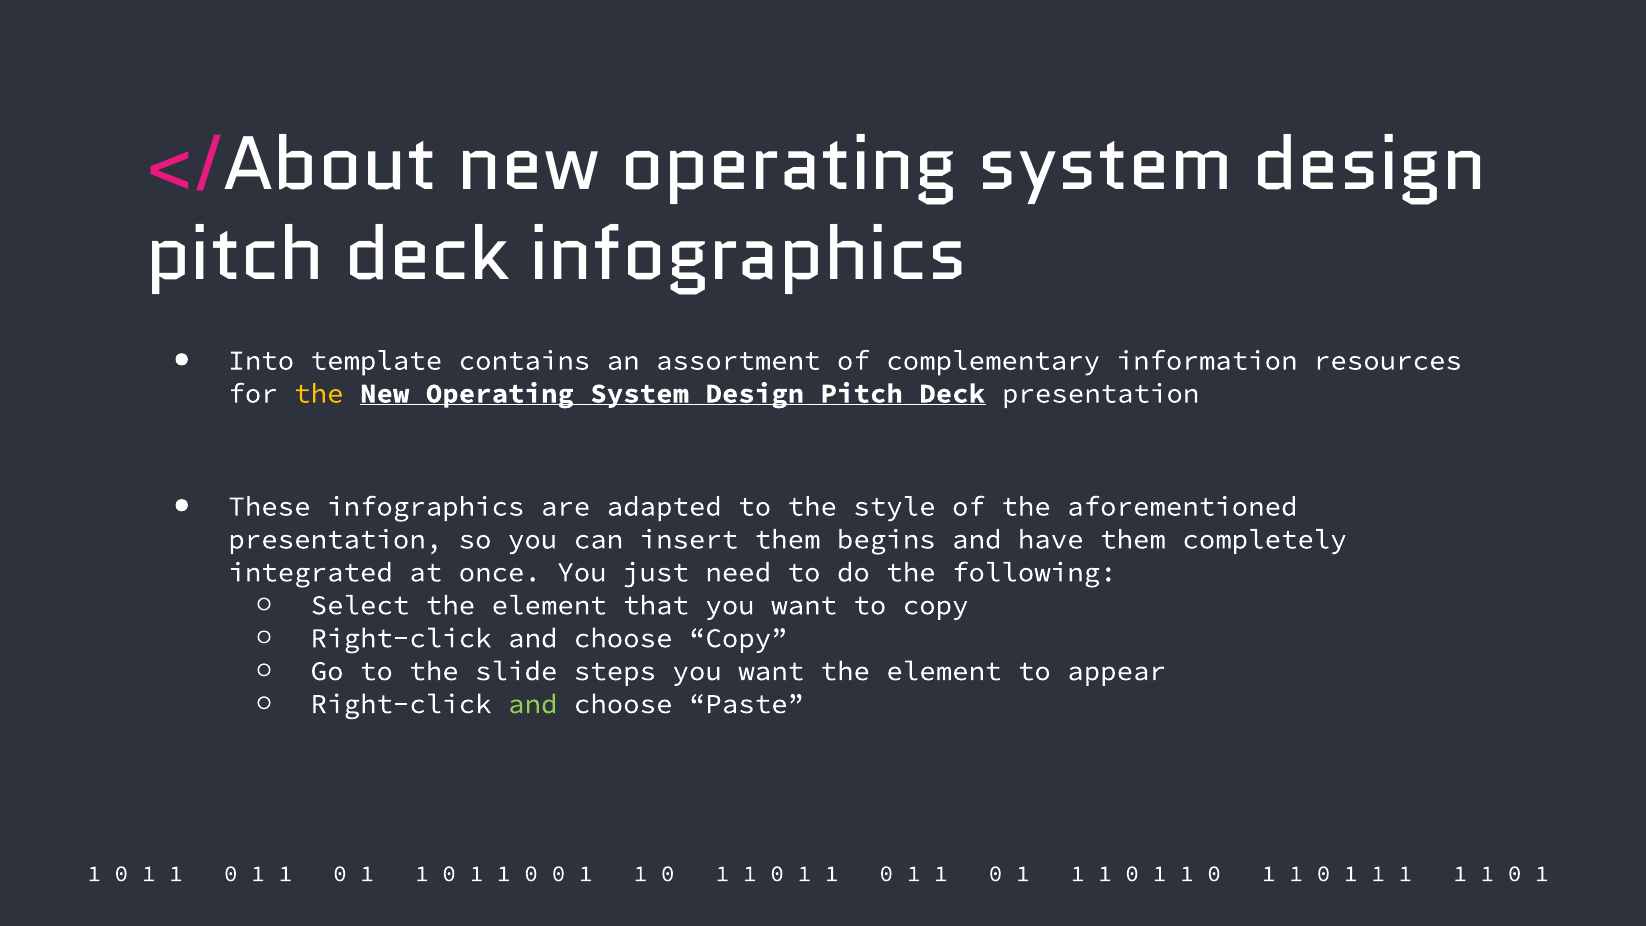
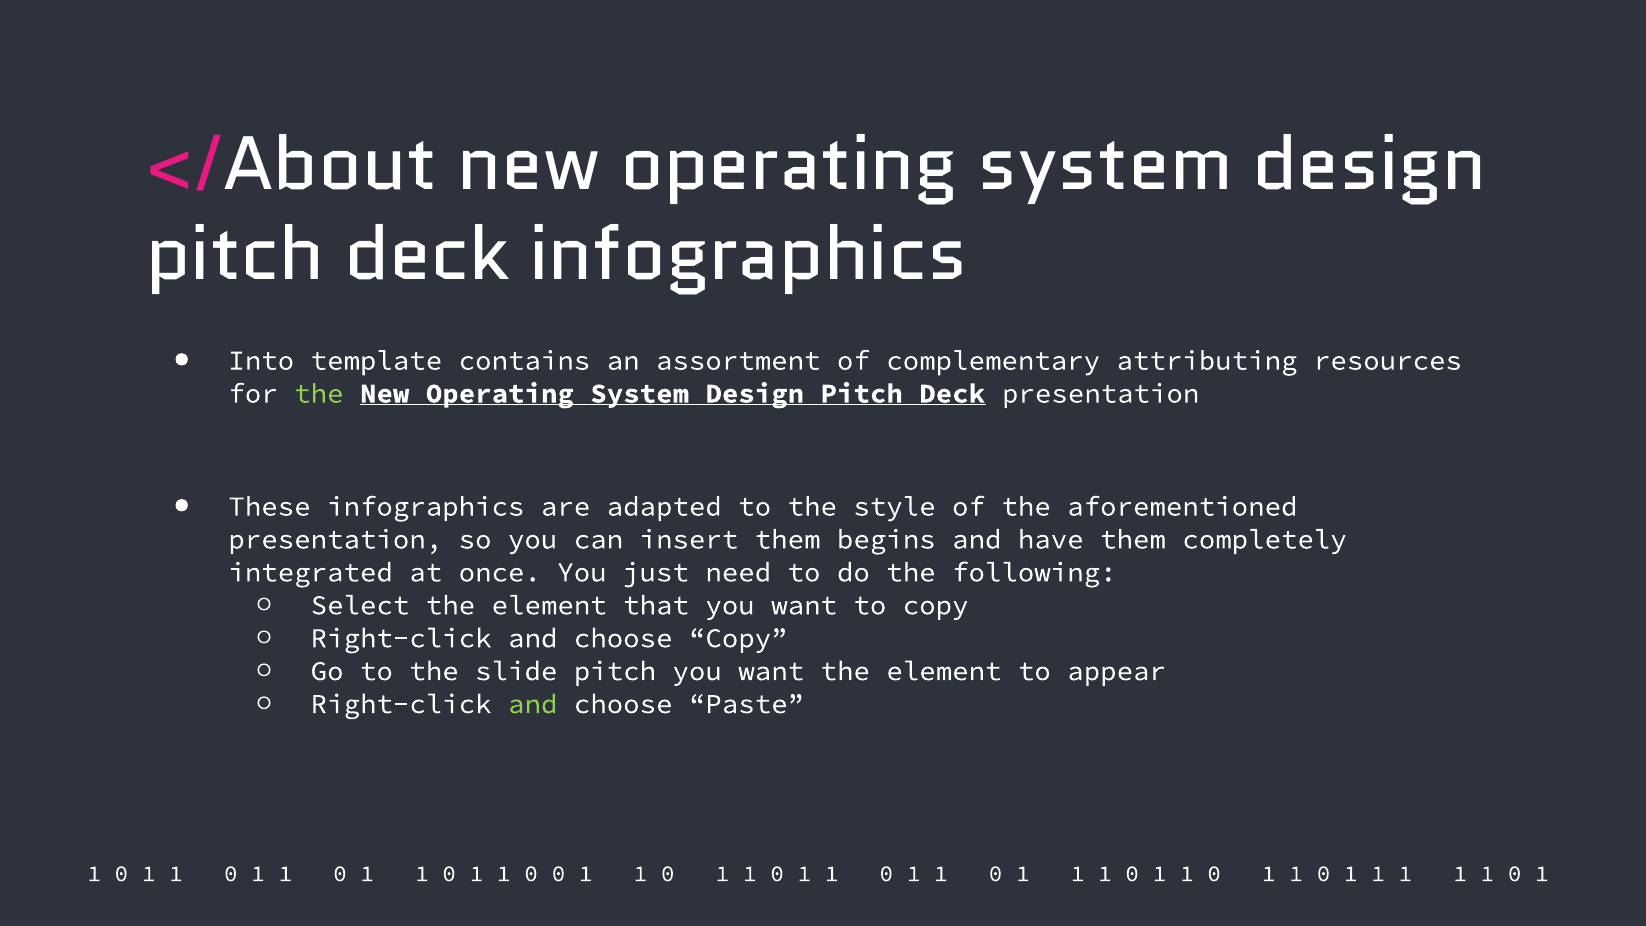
information: information -> attributing (1207, 361)
the colour: yellow -> light green (319, 394)
slide steps: steps -> pitch (615, 671)
